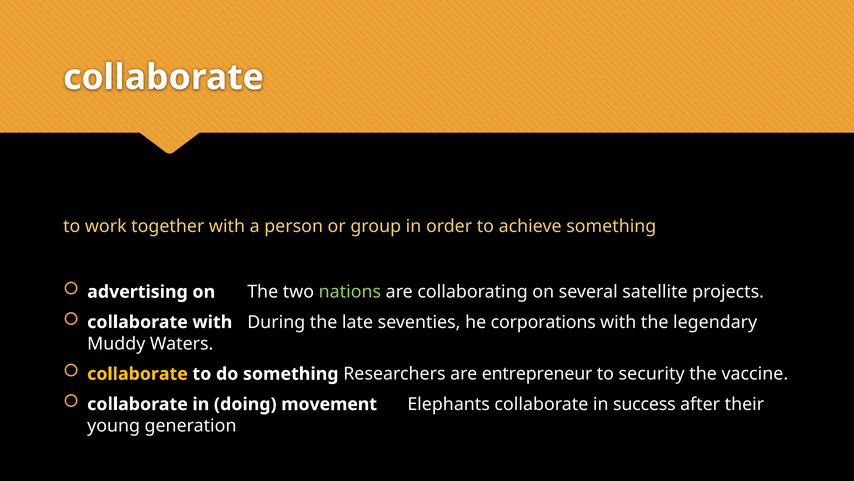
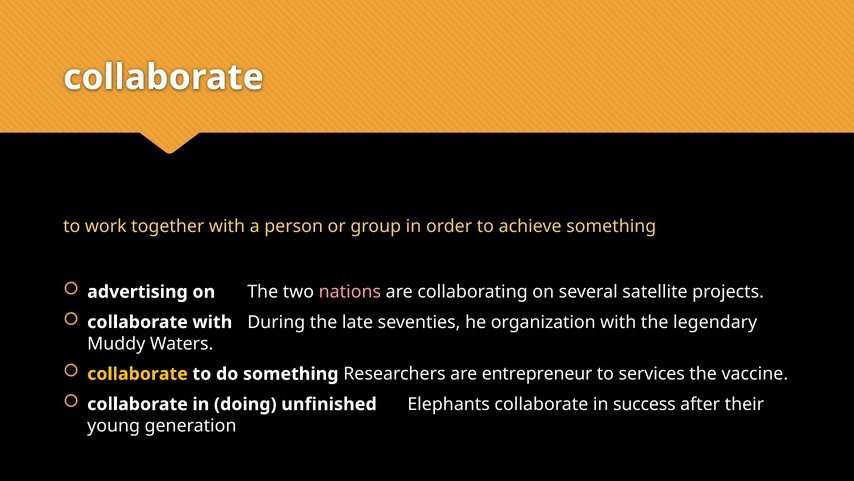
nations colour: light green -> pink (350, 292)
corporations: corporations -> organization (543, 322)
security: security -> services (652, 373)
movement: movement -> unfinished (329, 404)
